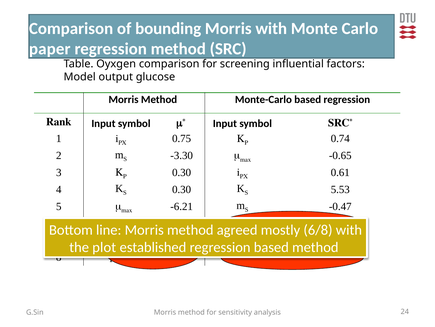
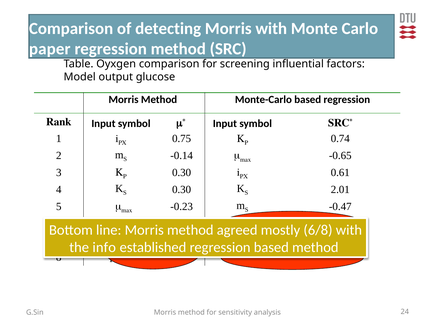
bounding: bounding -> detecting (168, 28)
-3.30: -3.30 -> -0.14 (182, 155)
5.53: 5.53 -> 2.01 (340, 189)
-6.21: -6.21 -> -0.23 (182, 206)
plot: plot -> info (104, 247)
